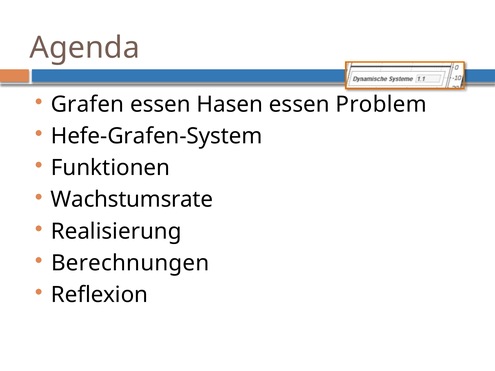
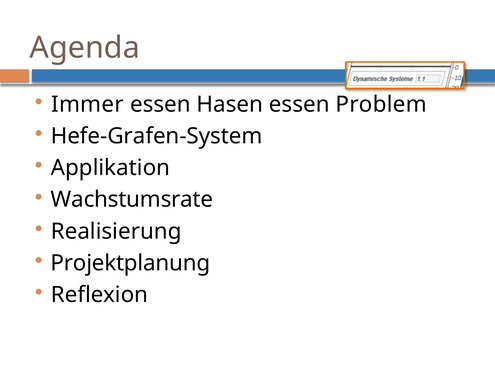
Grafen: Grafen -> Immer (87, 104)
Funktionen: Funktionen -> Applikation (110, 168)
Berechnungen: Berechnungen -> Projektplanung (130, 263)
